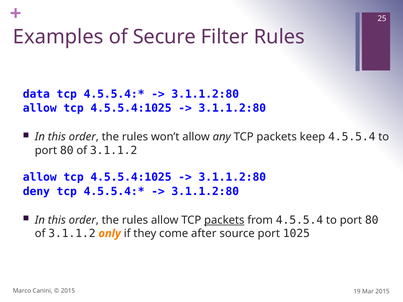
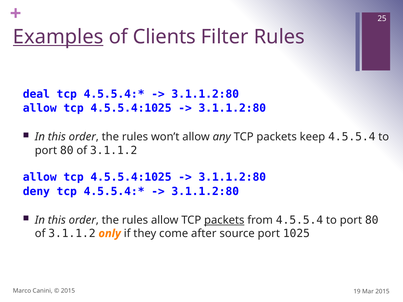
Examples underline: none -> present (58, 37)
Secure: Secure -> Clients (164, 37)
data: data -> deal (36, 94)
